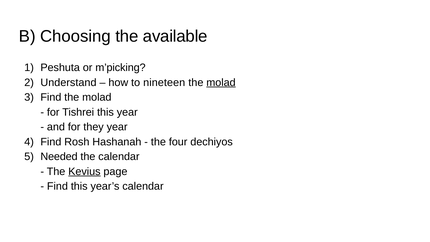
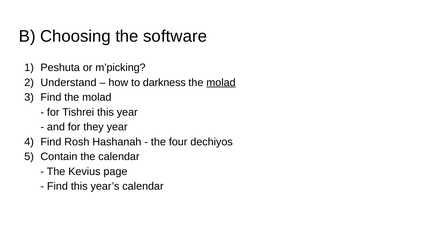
available: available -> software (175, 36)
nineteen: nineteen -> darkness (164, 82)
Needed: Needed -> Contain (59, 157)
Kevius underline: present -> none (84, 171)
